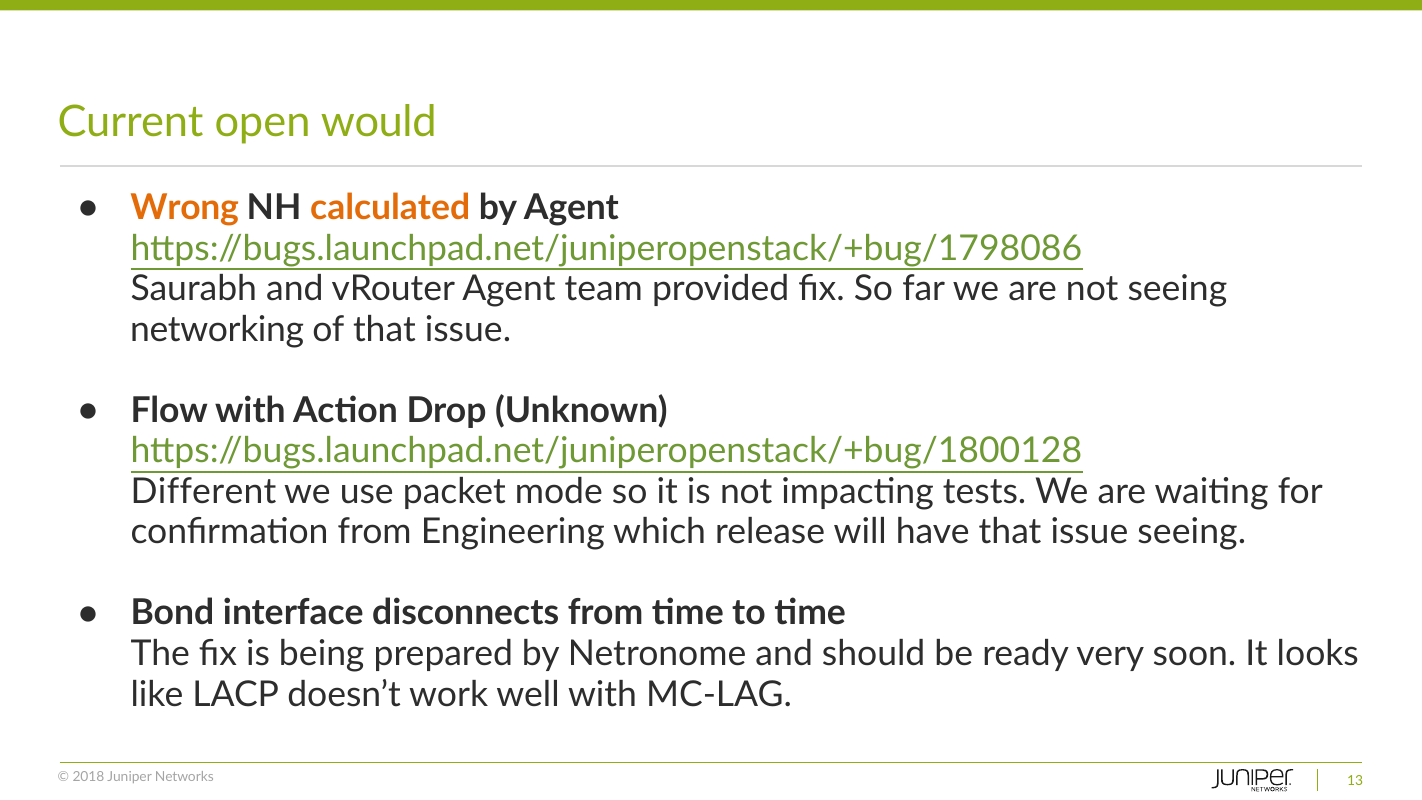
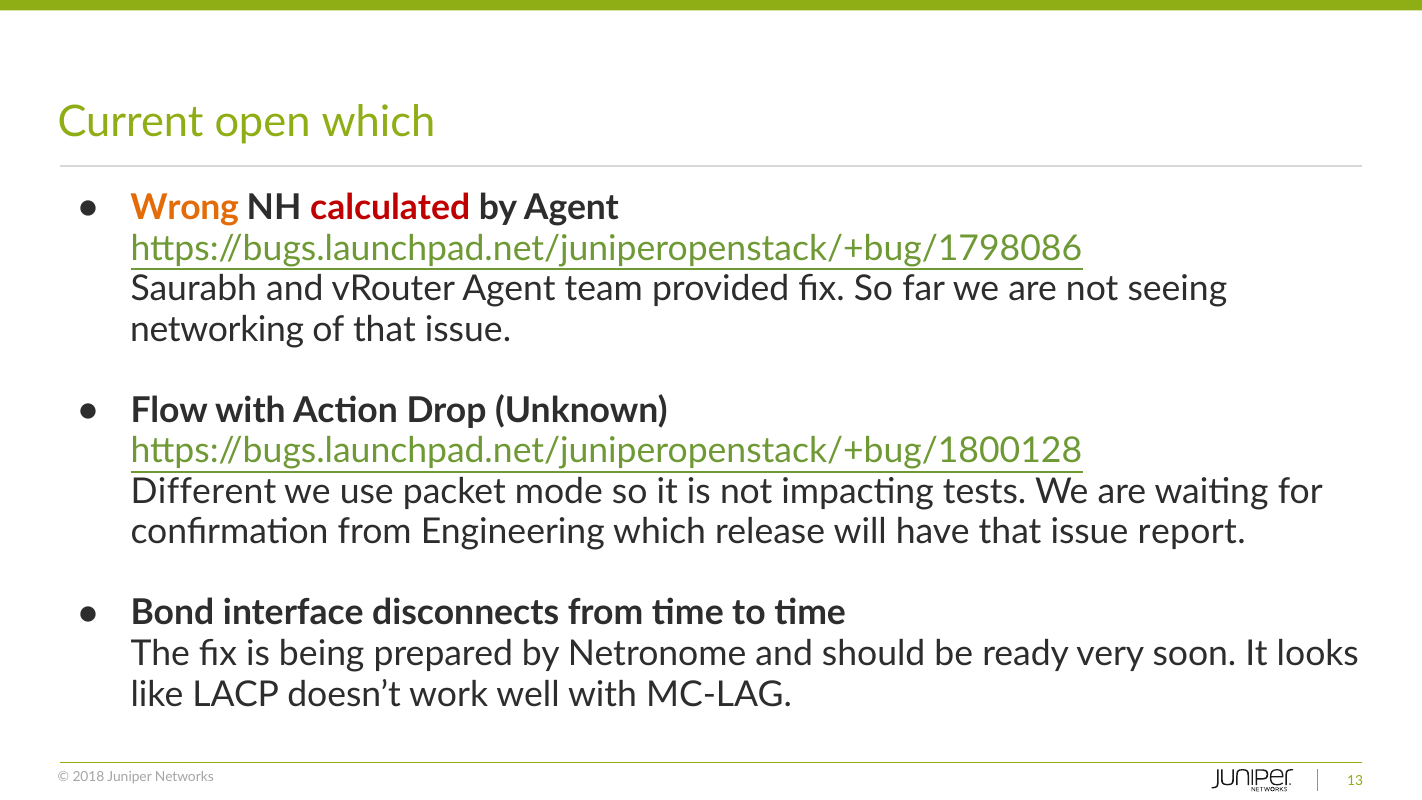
open would: would -> which (379, 122)
calculated colour: orange -> red (390, 208)
issue seeing: seeing -> report (1192, 532)
